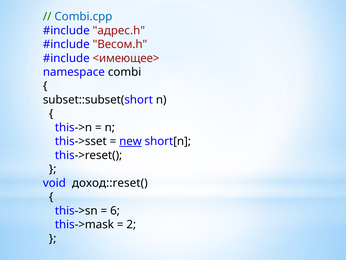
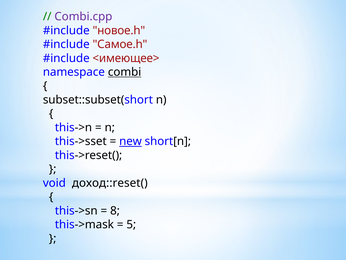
Combi.cpp colour: blue -> purple (83, 17)
адрес.h: адрес.h -> новое.h (119, 30)
Весом.h: Весом.h -> Самое.h (120, 44)
combi underline: none -> present (125, 72)
6: 6 -> 8 (115, 210)
2: 2 -> 5 (131, 224)
